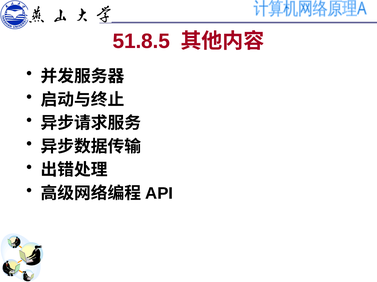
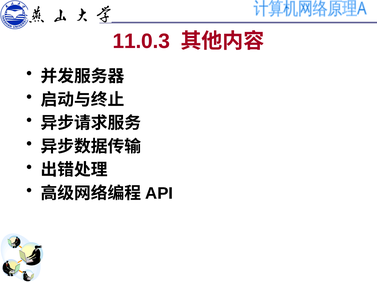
51.8.5: 51.8.5 -> 11.0.3 (141, 41)
